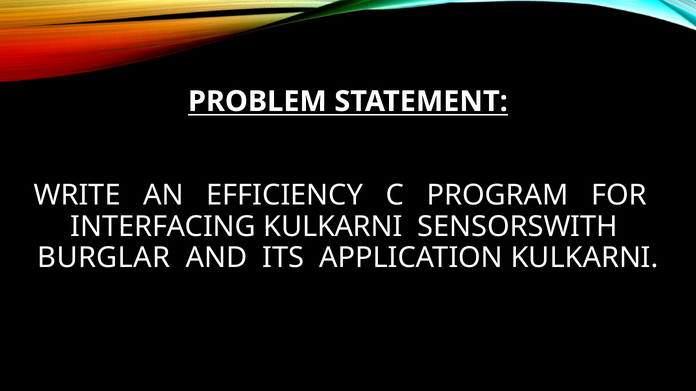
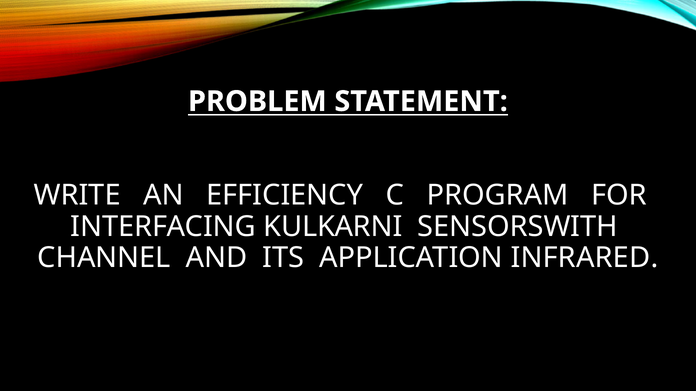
BURGLAR: BURGLAR -> CHANNEL (104, 258)
APPLICATION KULKARNI: KULKARNI -> INFRARED (584, 258)
